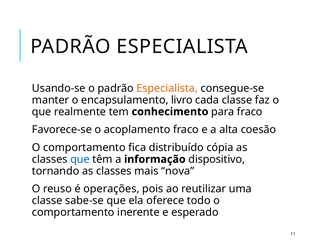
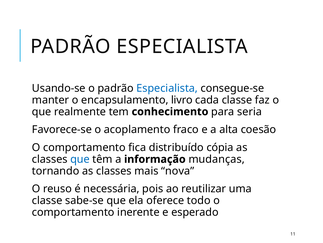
Especialista colour: orange -> blue (167, 88)
para fraco: fraco -> seria (250, 111)
dispositivo: dispositivo -> mudanças (217, 159)
operações: operações -> necessária (111, 188)
